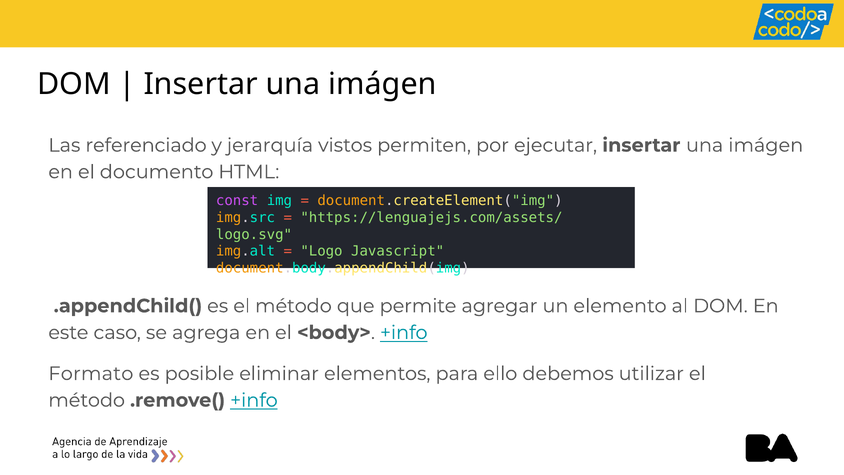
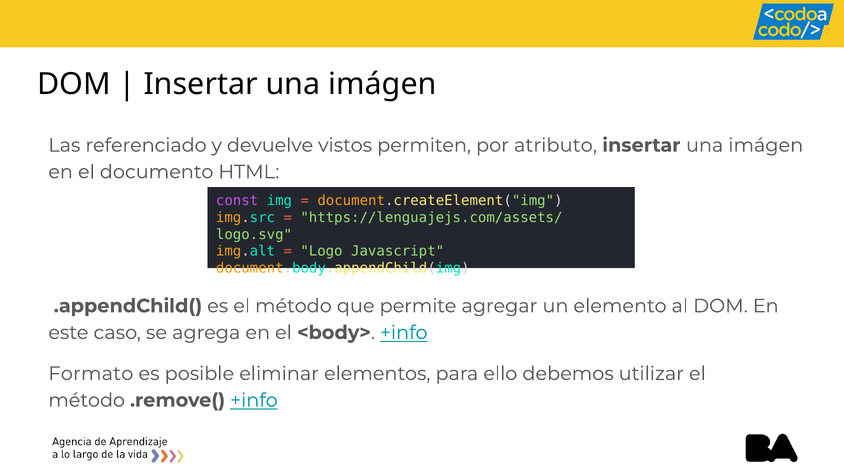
jerarquía: jerarquía -> devuelve (270, 145)
ejecutar: ejecutar -> atributo (555, 145)
